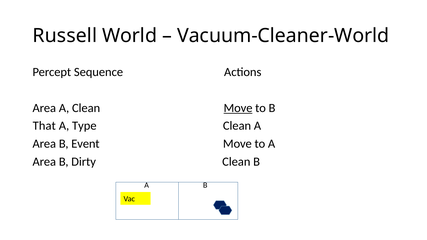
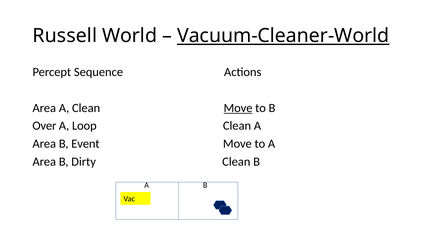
Vacuum-Cleaner-World underline: none -> present (283, 36)
That: That -> Over (44, 126)
Type: Type -> Loop (84, 126)
